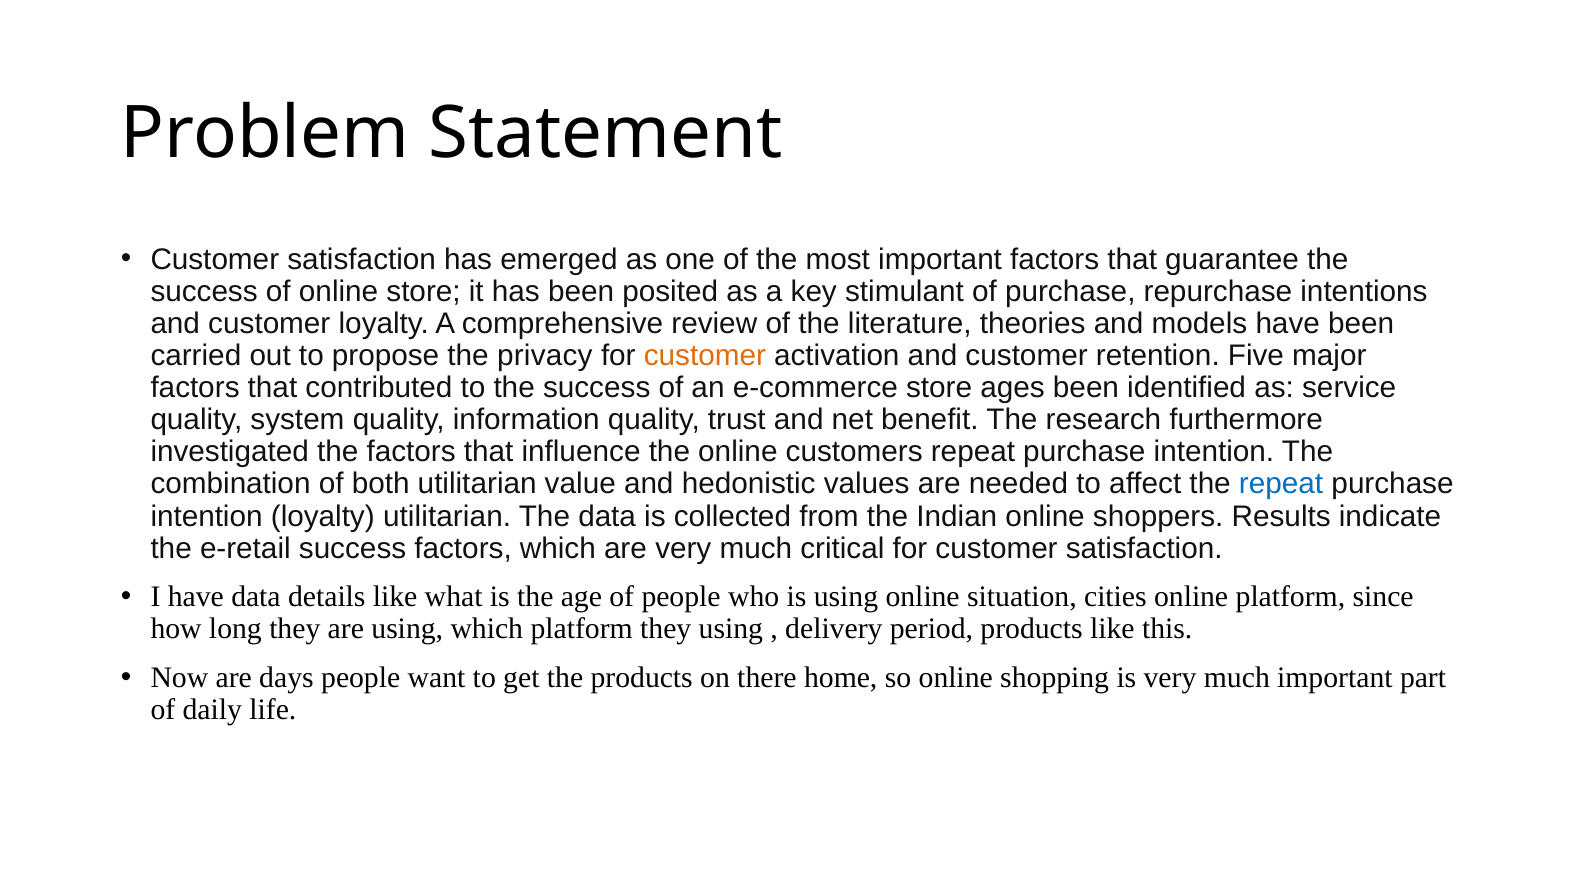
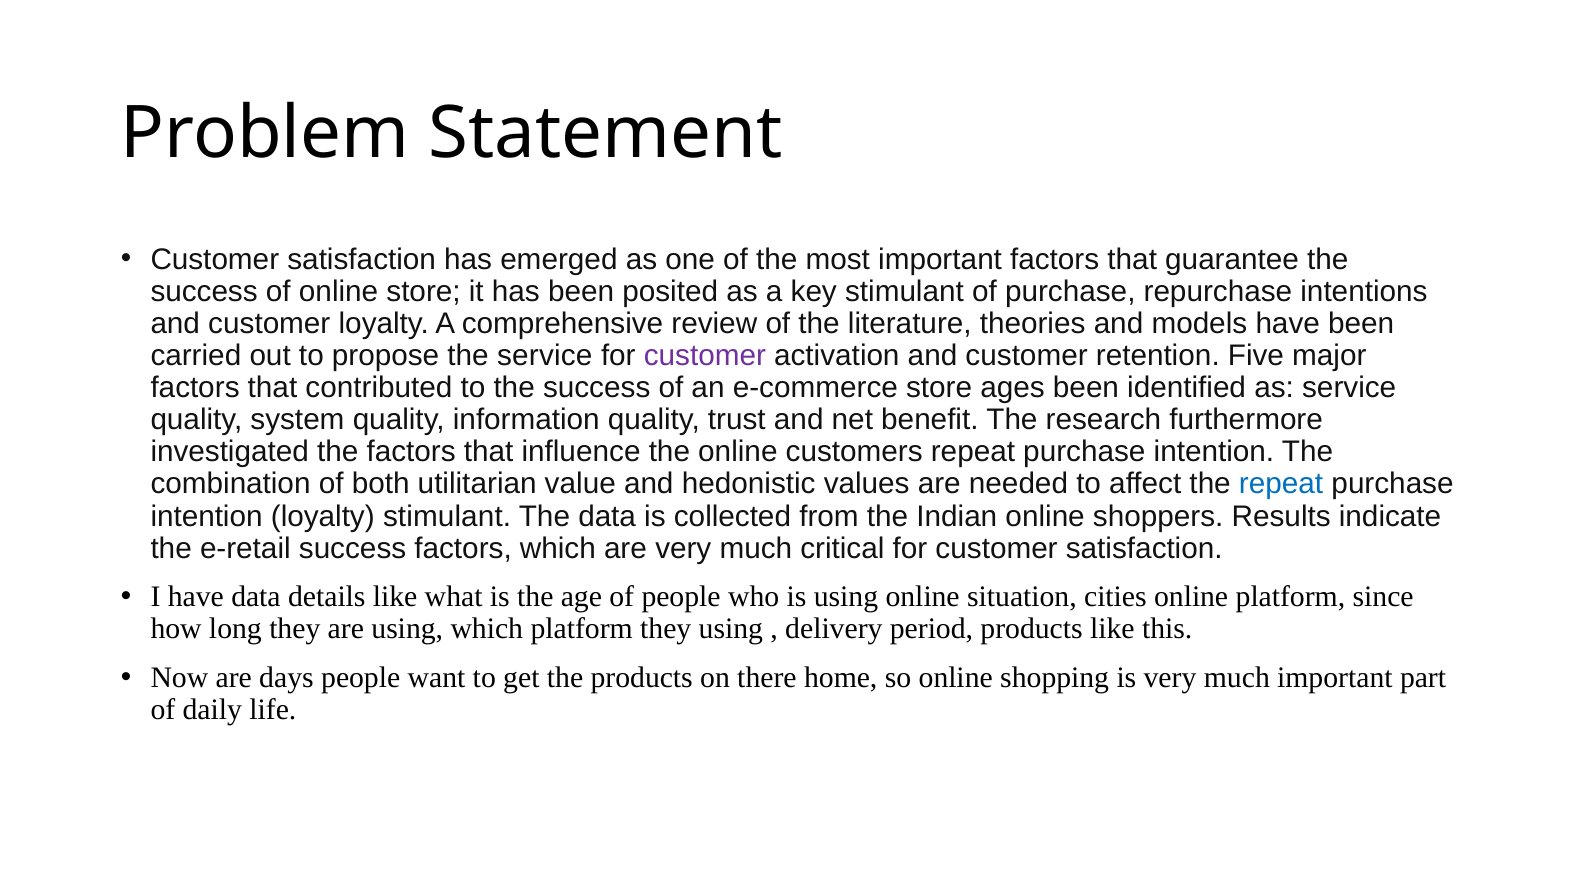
the privacy: privacy -> service (545, 355)
customer colour: orange -> purple (705, 355)
loyalty utilitarian: utilitarian -> stimulant (447, 516)
